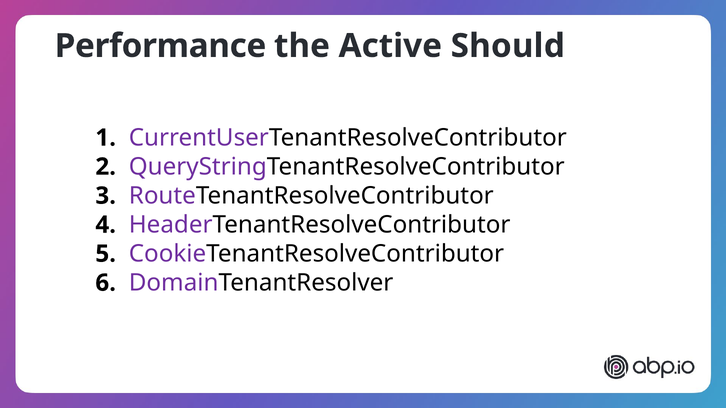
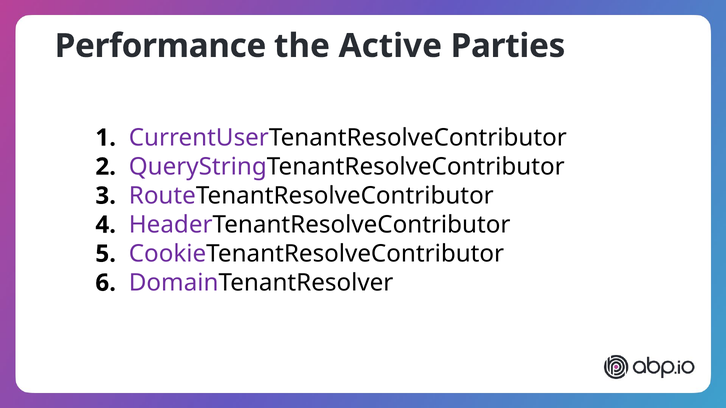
Should: Should -> Parties (508, 46)
